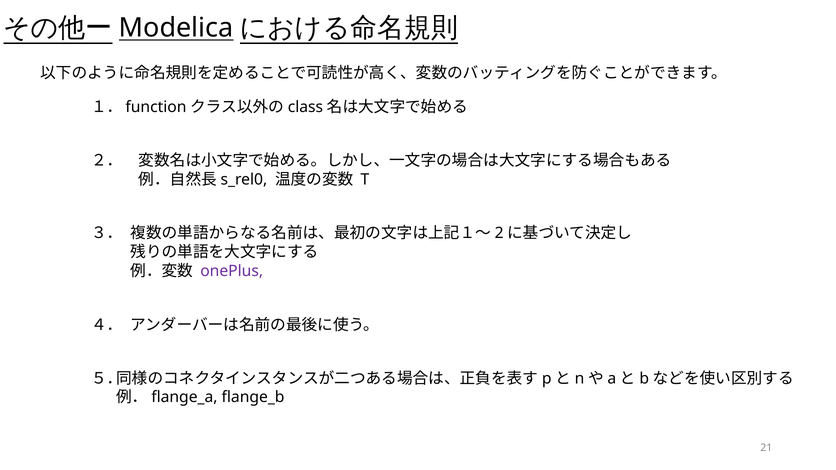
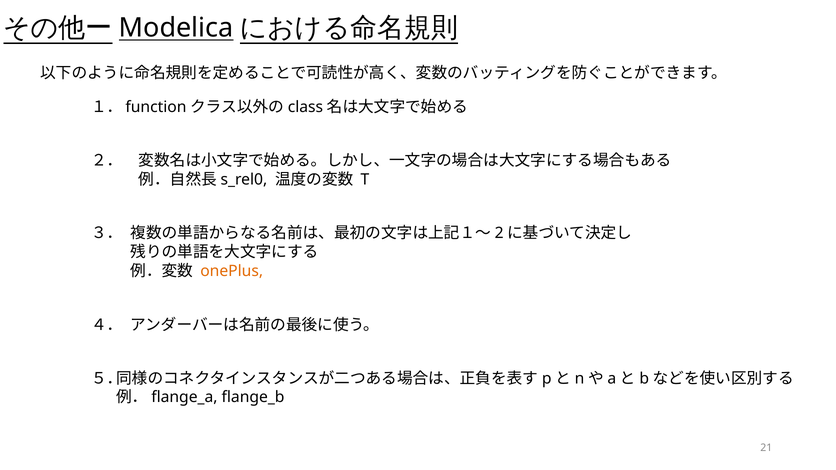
onePlus colour: purple -> orange (232, 271)
